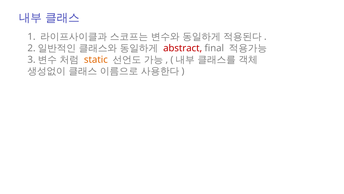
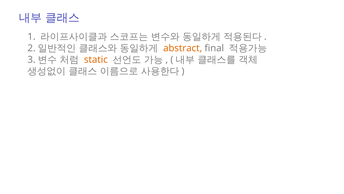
abstract colour: red -> orange (183, 48)
